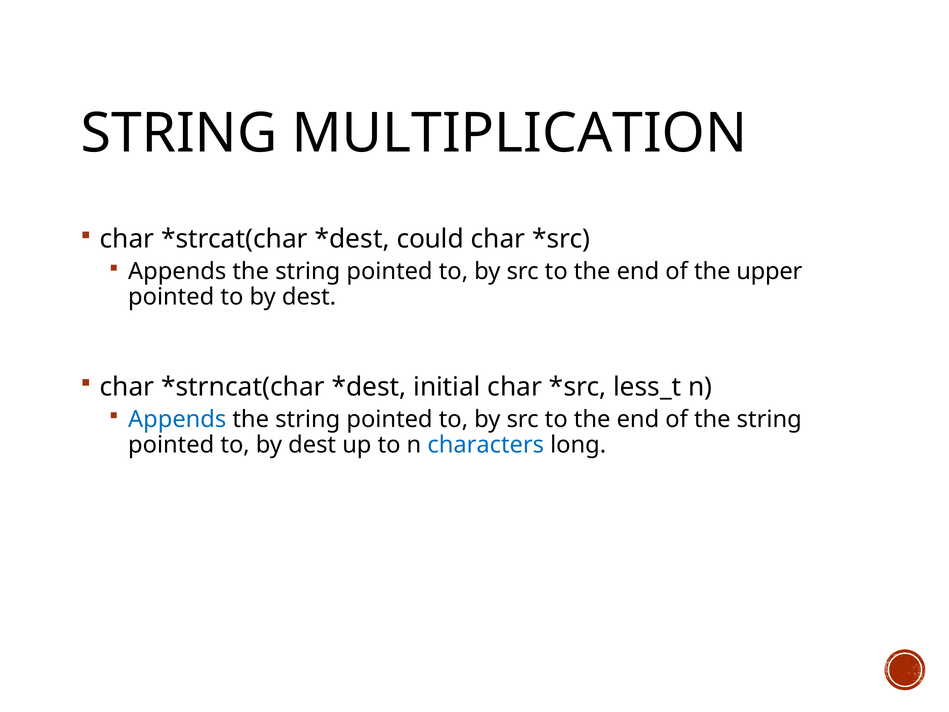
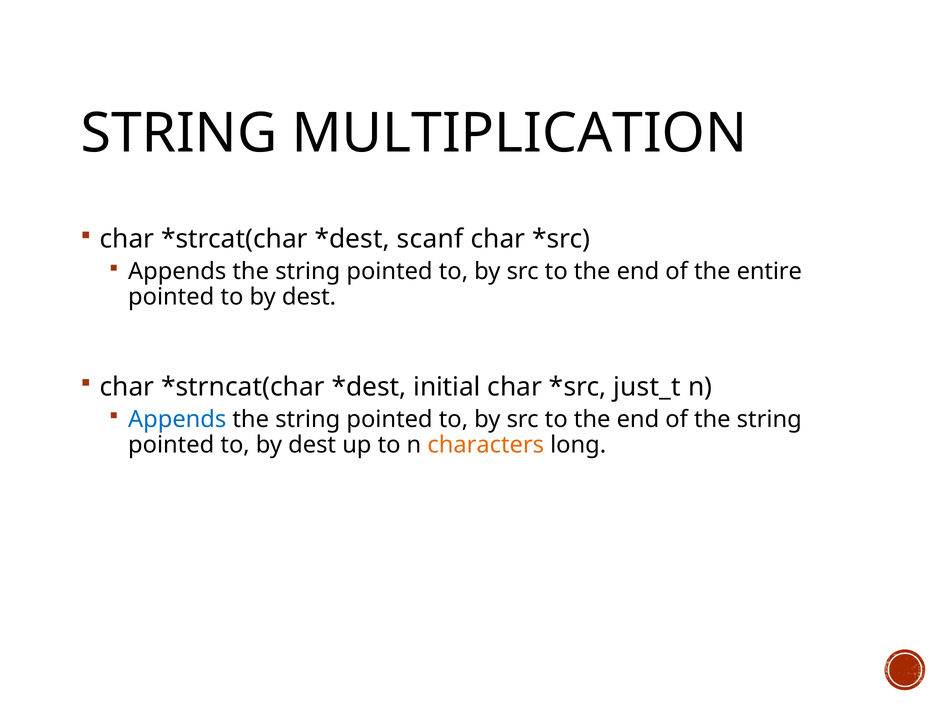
could: could -> scanf (430, 239)
upper: upper -> entire (769, 271)
less_t: less_t -> just_t (647, 387)
characters colour: blue -> orange (486, 445)
